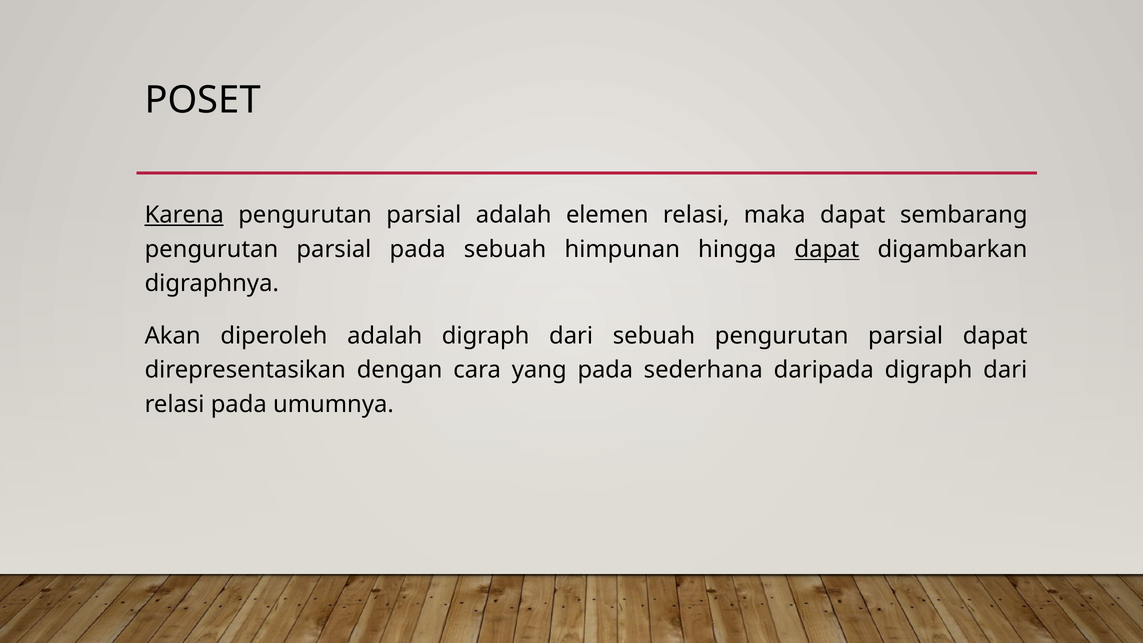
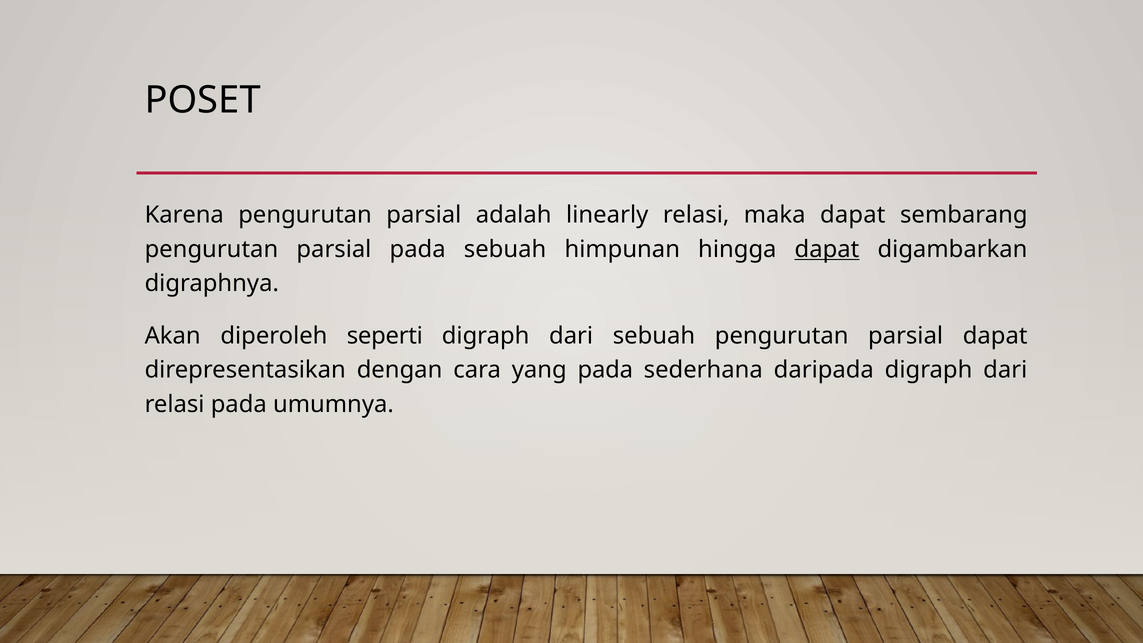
Karena underline: present -> none (184, 215)
elemen: elemen -> linearly (607, 215)
diperoleh adalah: adalah -> seperti (385, 336)
